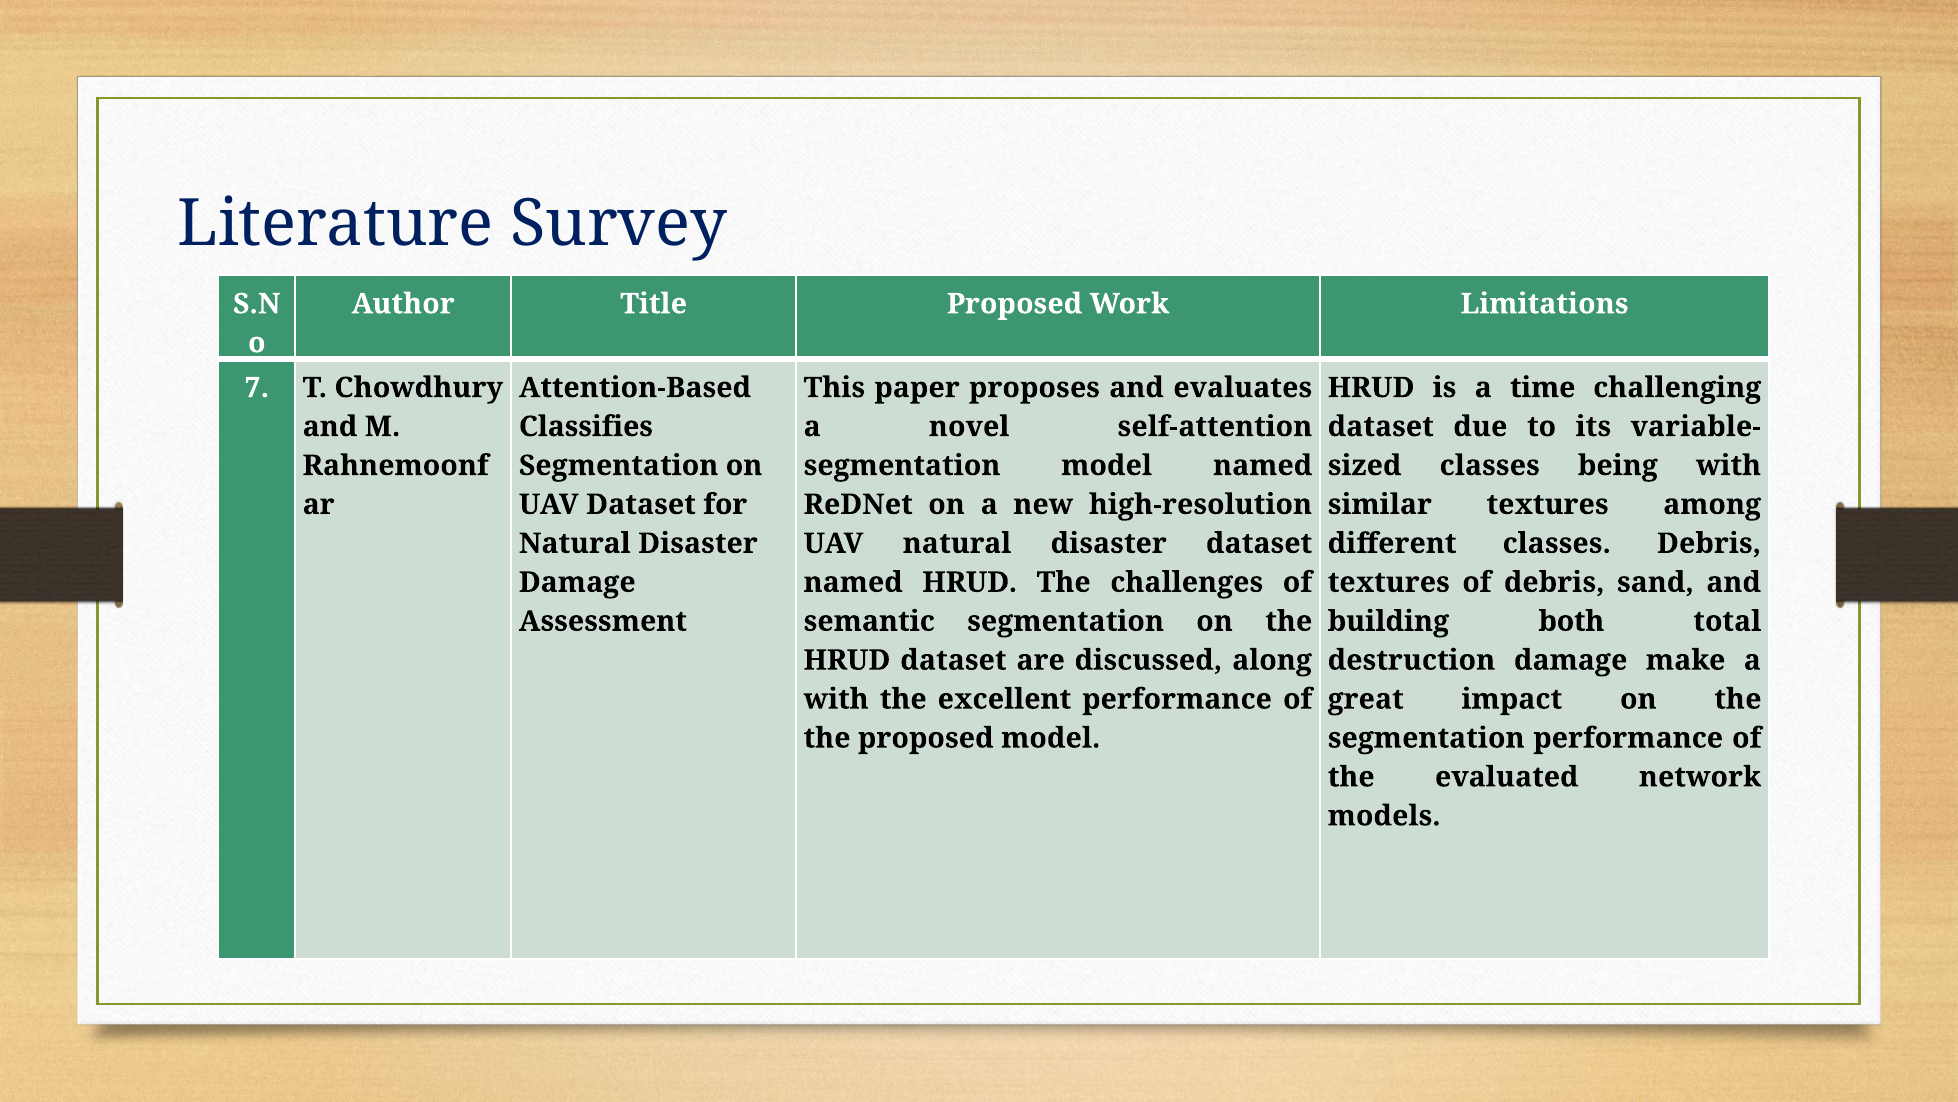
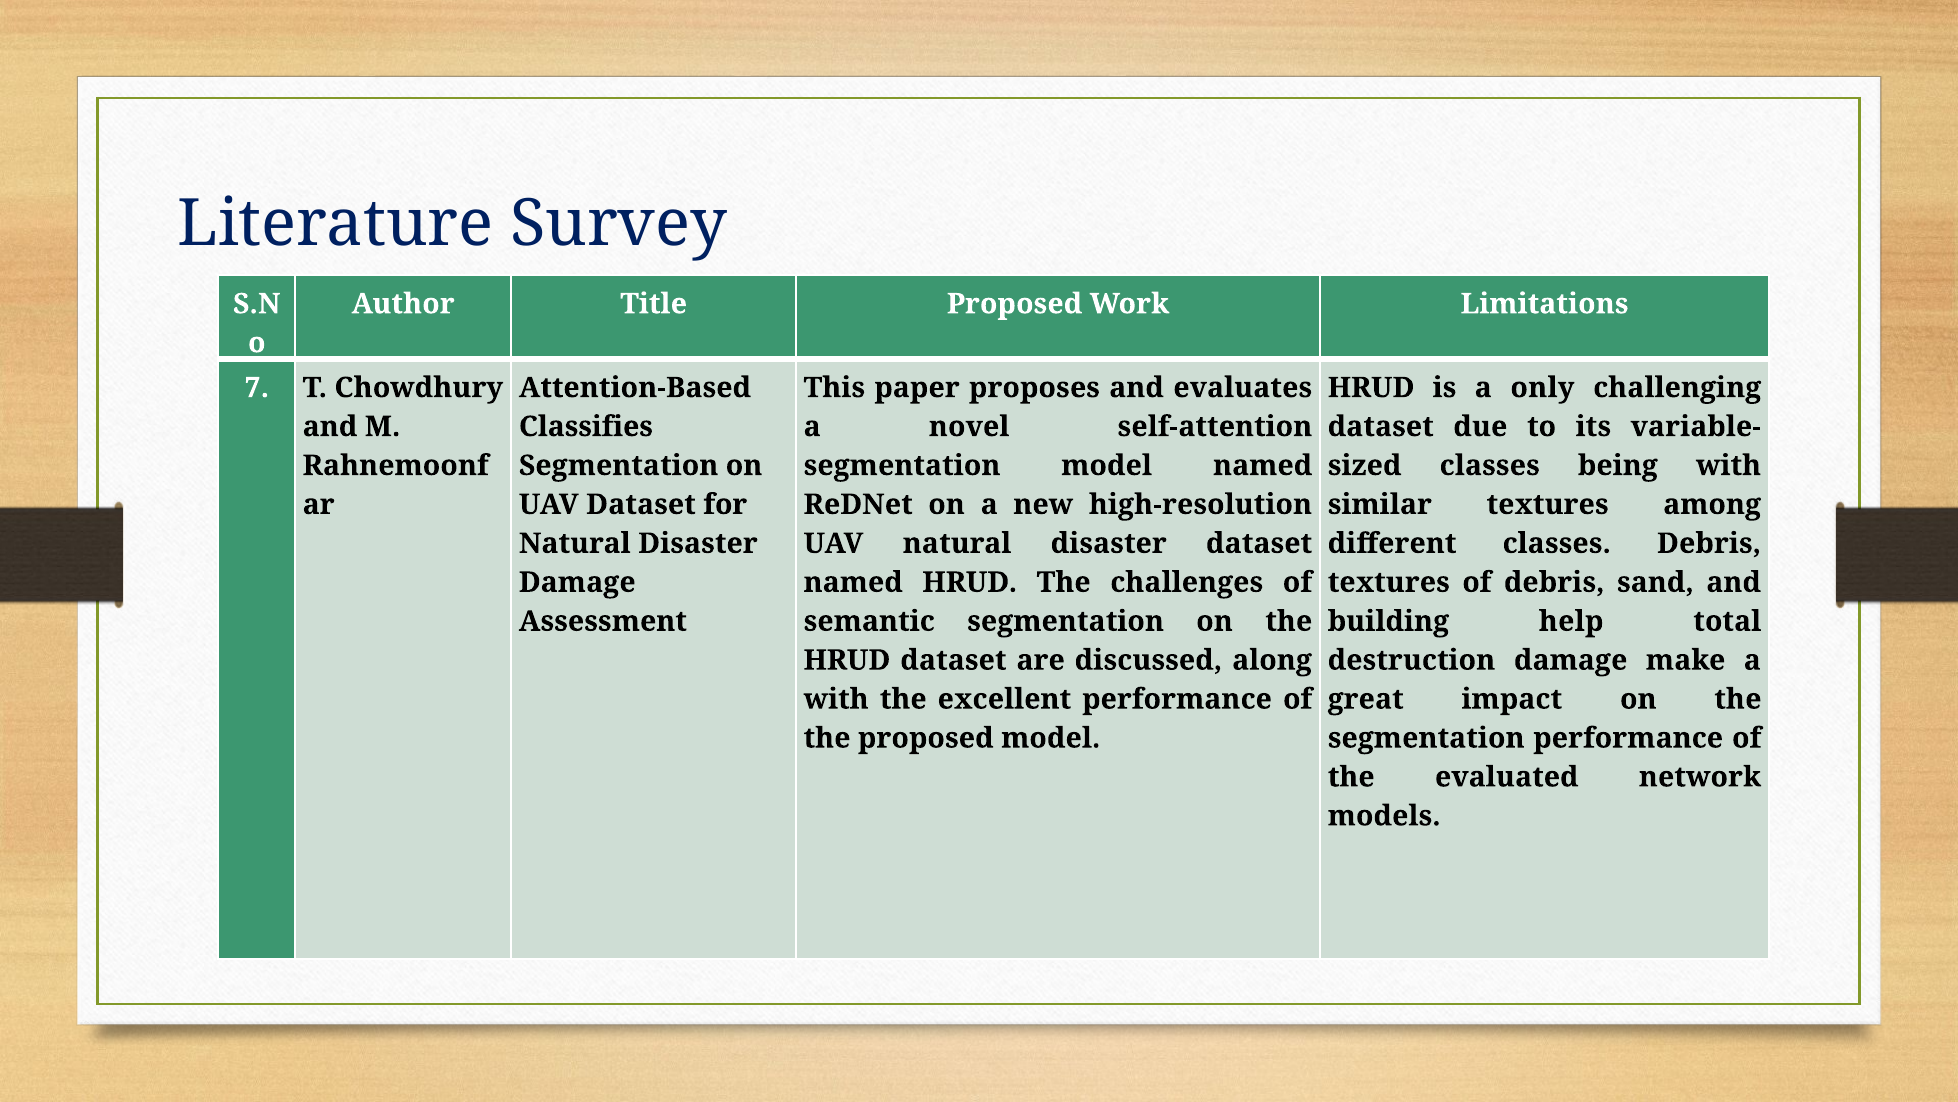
time: time -> only (1542, 388)
both: both -> help (1571, 621)
